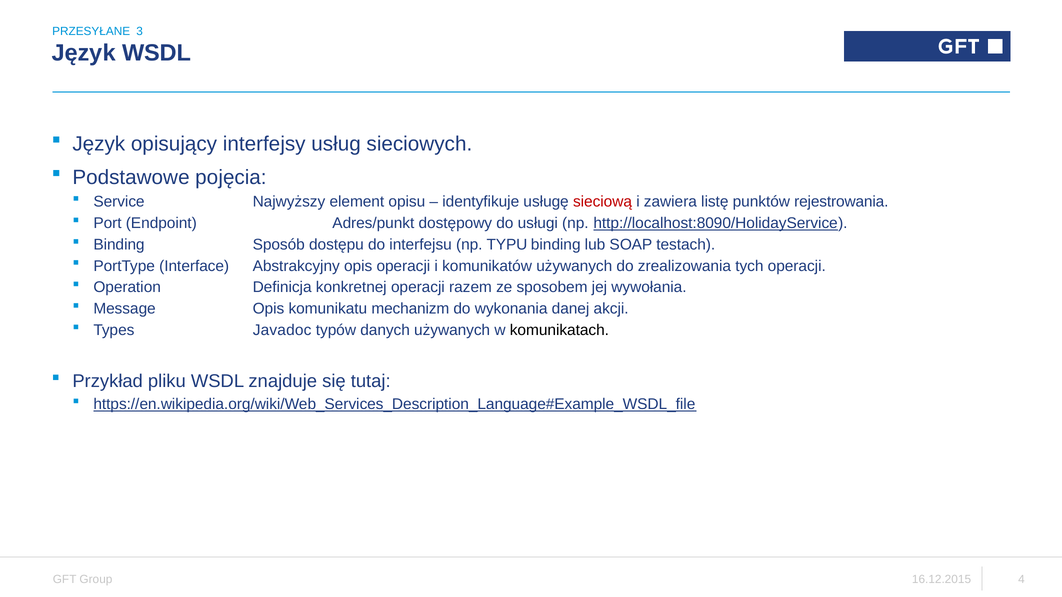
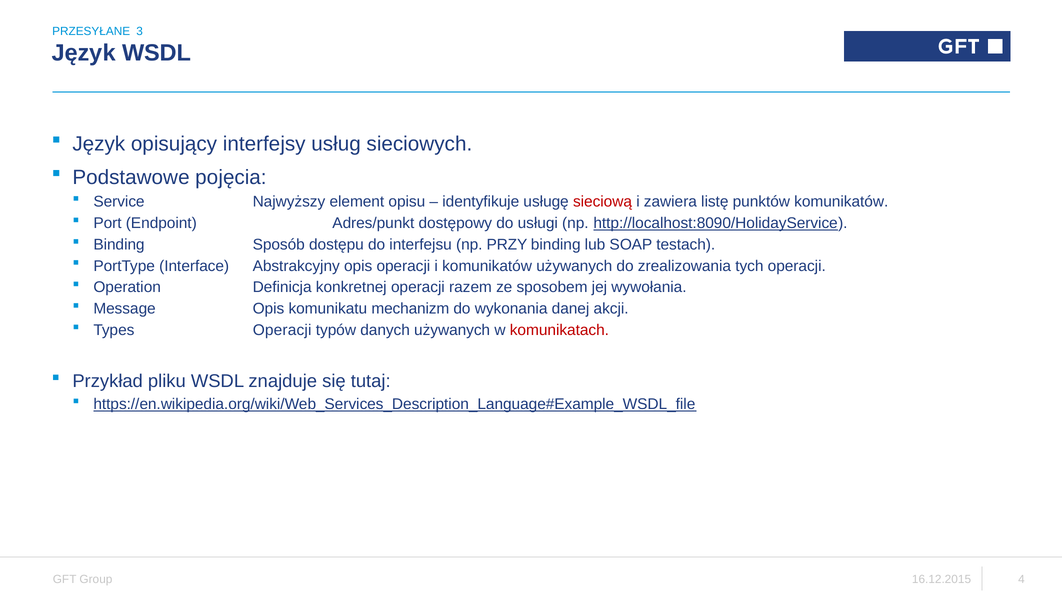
punktów rejestrowania: rejestrowania -> komunikatów (841, 202)
TYPU: TYPU -> PRZY (507, 245)
Types Javadoc: Javadoc -> Operacji (282, 330)
komunikatach colour: black -> red (559, 330)
